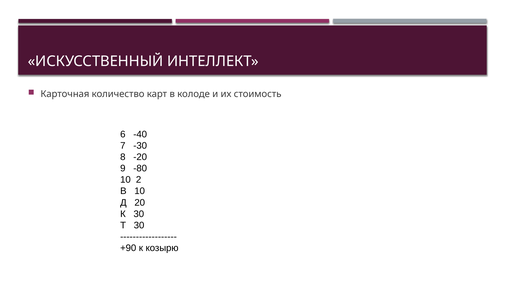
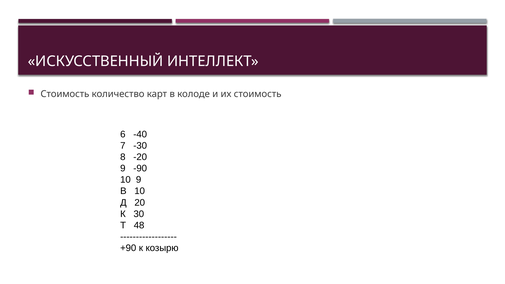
Карточная: Карточная -> Стоимость (65, 94)
-80: -80 -> -90 (140, 169)
10 2: 2 -> 9 (139, 180)
Т 30: 30 -> 48 (139, 225)
